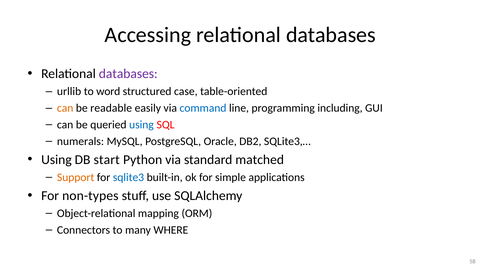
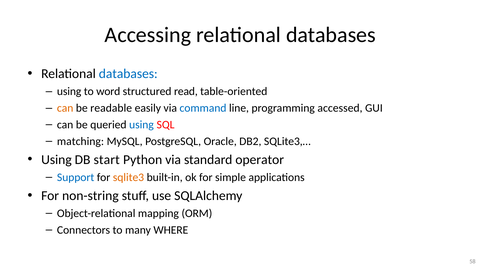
databases colour: purple -> blue (128, 74)
urllib: urllib -> using (69, 92)
case: case -> read (186, 92)
including: including -> accessed (340, 108)
numerals: numerals -> matching (80, 142)
matched: matched -> operator (260, 160)
Support colour: orange -> blue (76, 178)
sqlite3 colour: blue -> orange (128, 178)
non-types: non-types -> non-string (90, 196)
